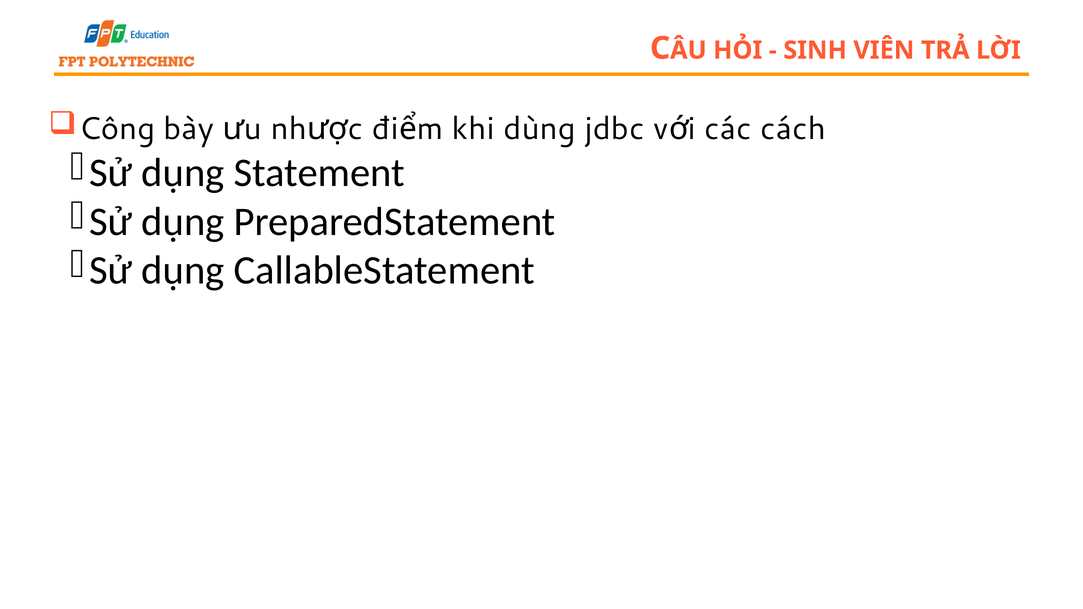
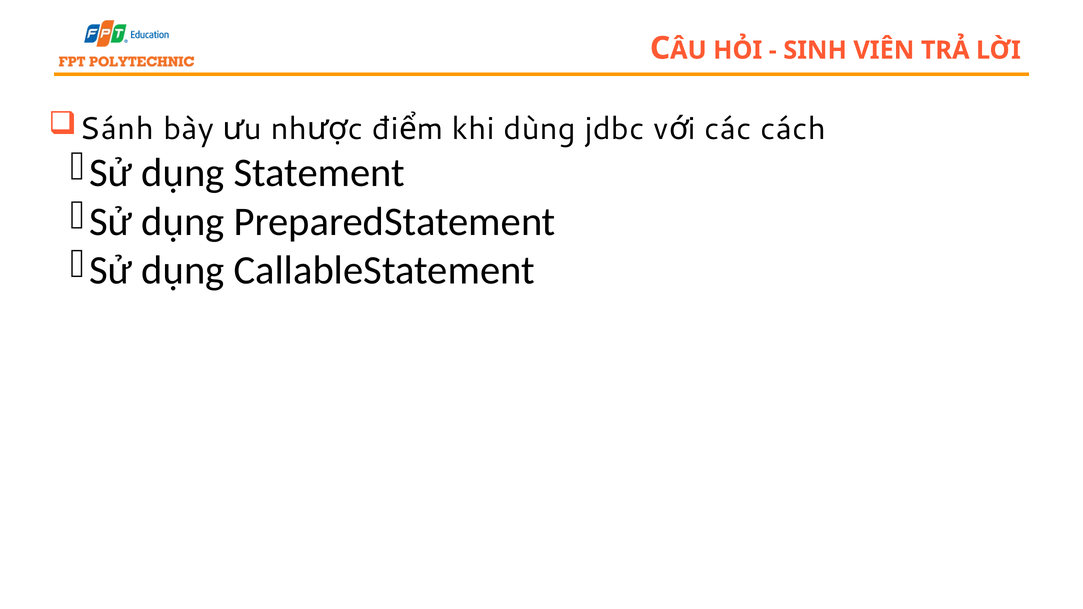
Công: Công -> Sánh (117, 129)
